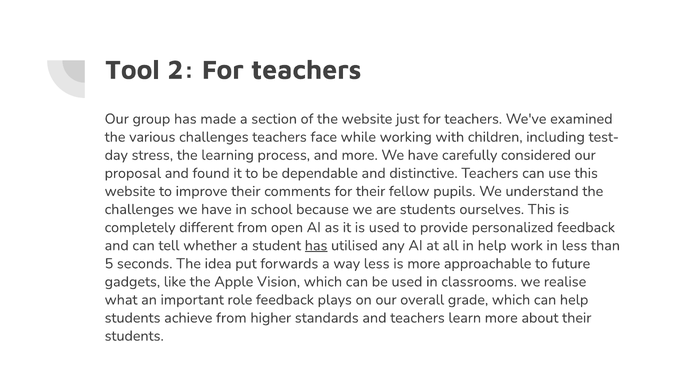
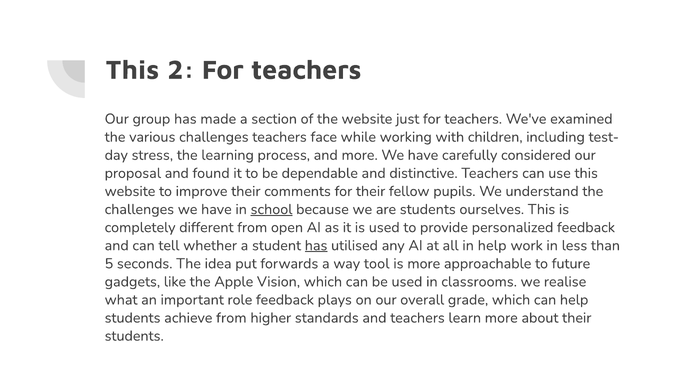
Tool: Tool -> This (132, 70)
school underline: none -> present (272, 209)
way less: less -> tool (377, 263)
